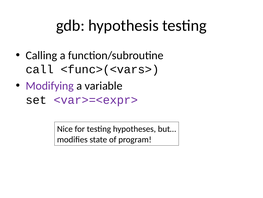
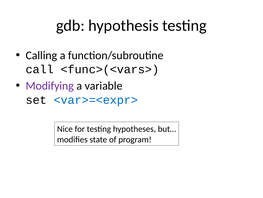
<var>=<expr> colour: purple -> blue (96, 100)
